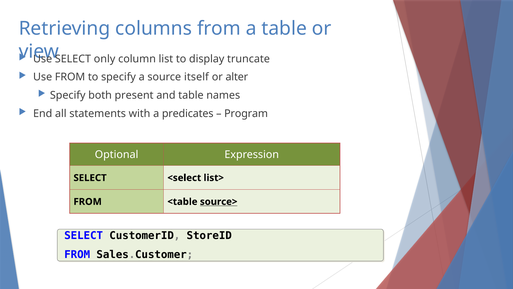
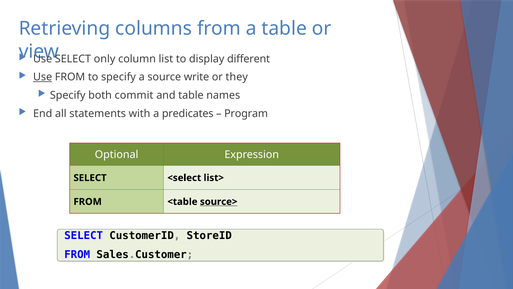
truncate: truncate -> different (249, 59)
Use underline: none -> present (43, 77)
itself: itself -> write (197, 77)
alter: alter -> they (237, 77)
present: present -> commit (134, 95)
